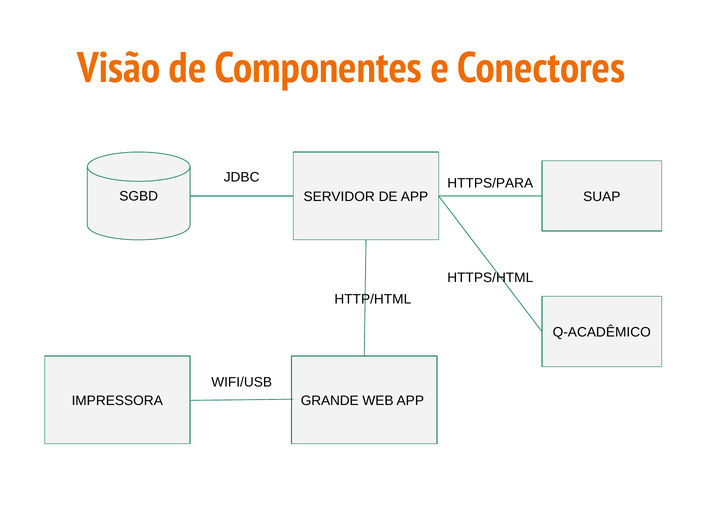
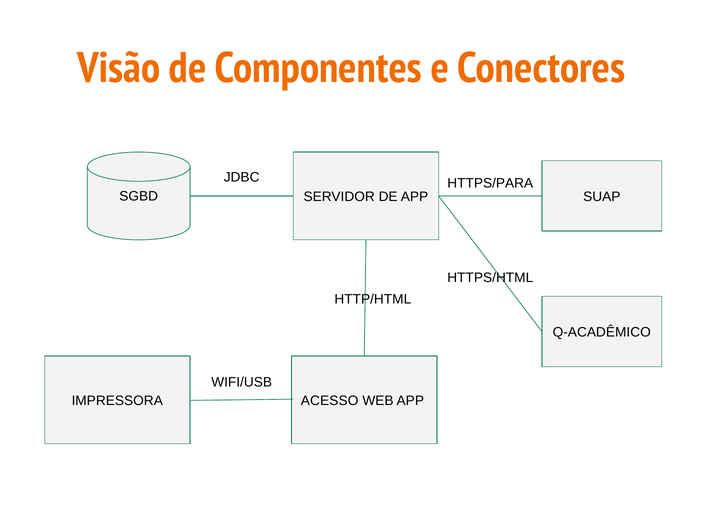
GRANDE: GRANDE -> ACESSO (330, 401)
